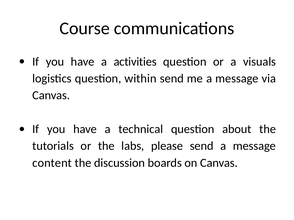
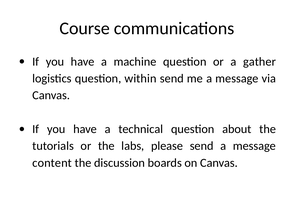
activities: activities -> machine (135, 62)
visuals: visuals -> gather (259, 62)
